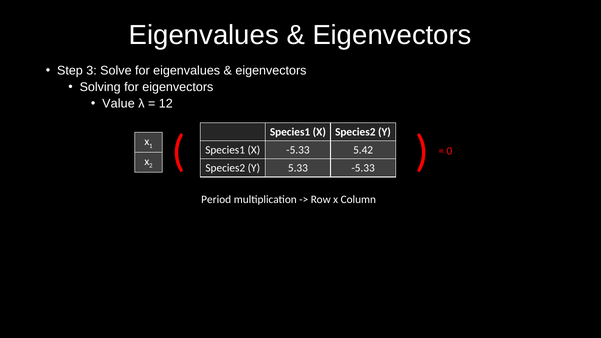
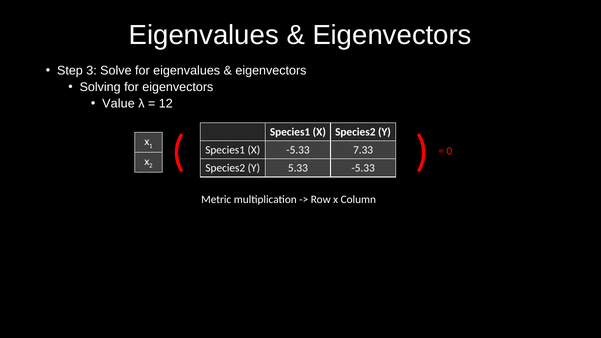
5.42: 5.42 -> 7.33 (363, 150)
Period: Period -> Metric (216, 200)
